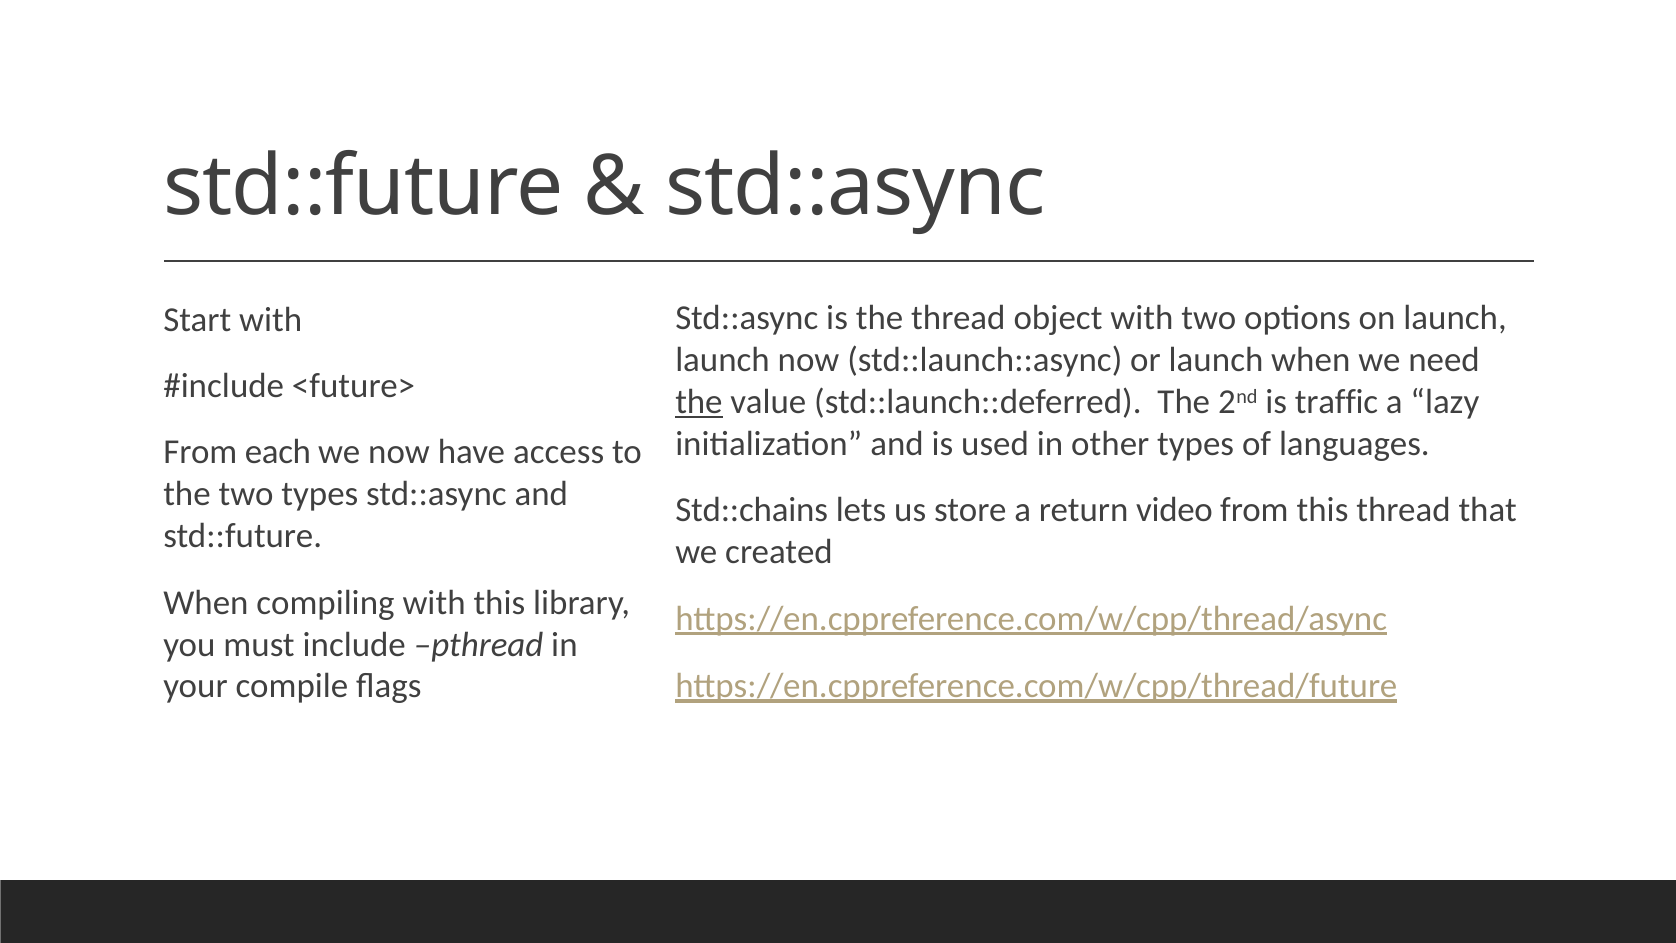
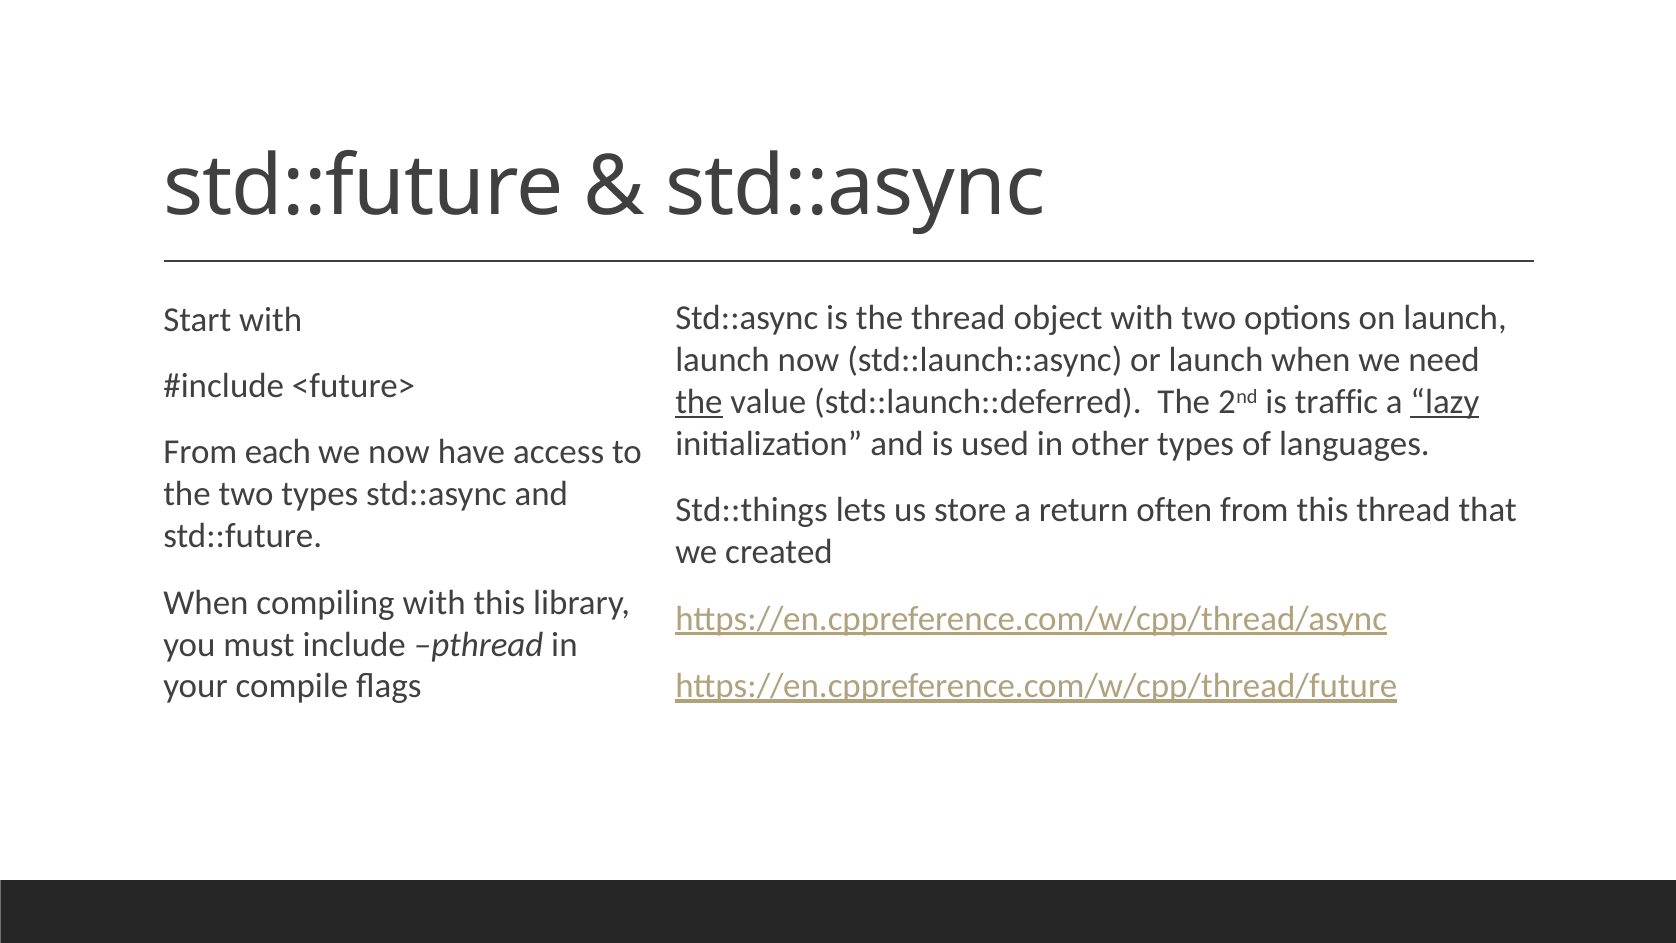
lazy underline: none -> present (1445, 402)
Std::chains: Std::chains -> Std::things (751, 510)
video: video -> often (1174, 510)
